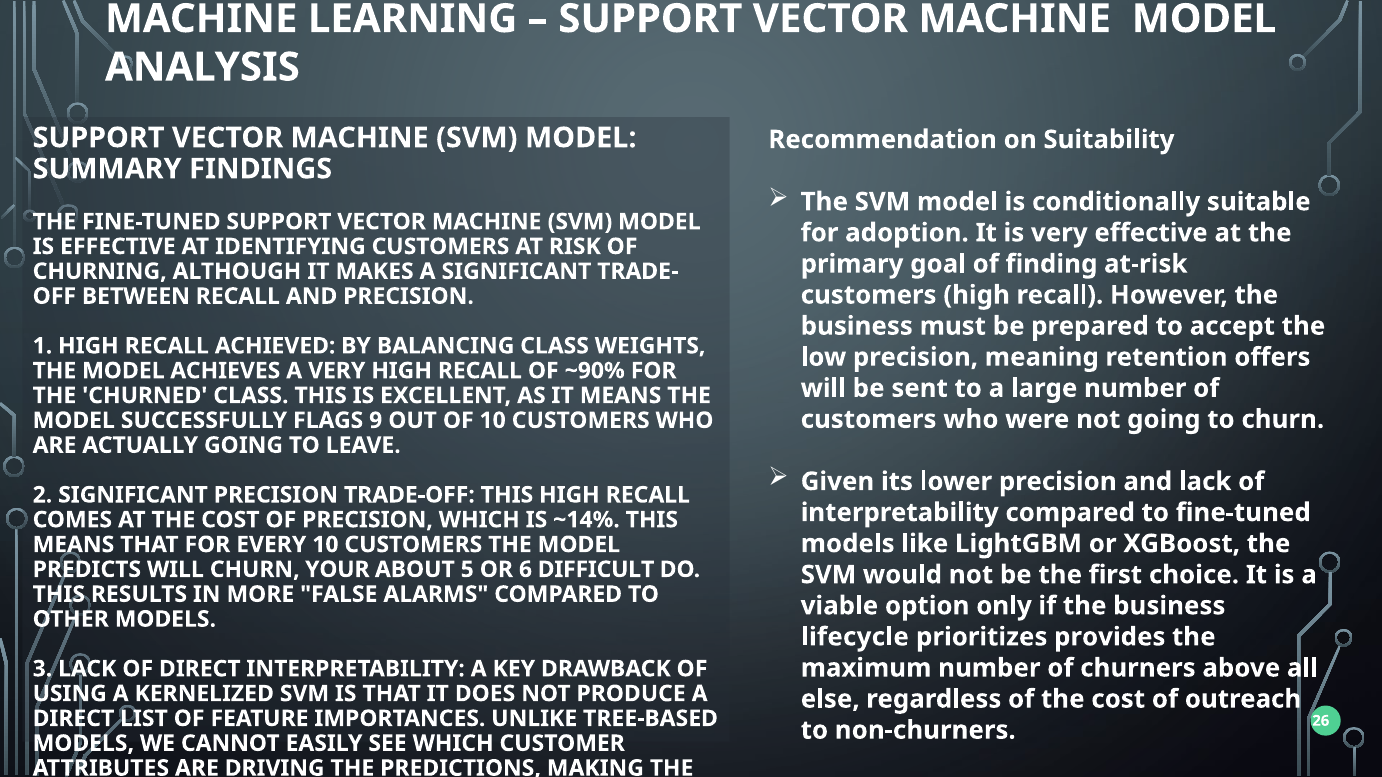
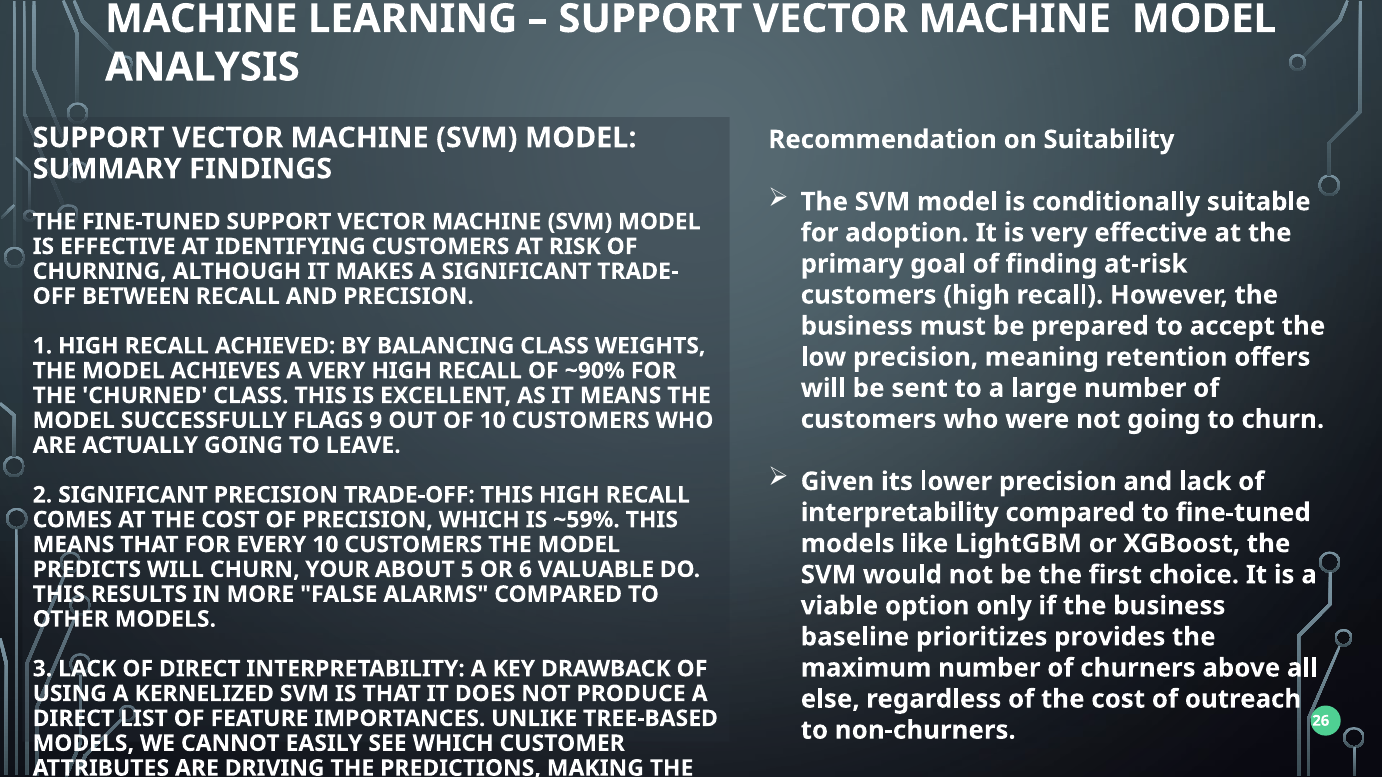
~14%: ~14% -> ~59% (587, 520)
DIFFICULT: DIFFICULT -> VALUABLE (596, 570)
lifecycle: lifecycle -> baseline (855, 637)
